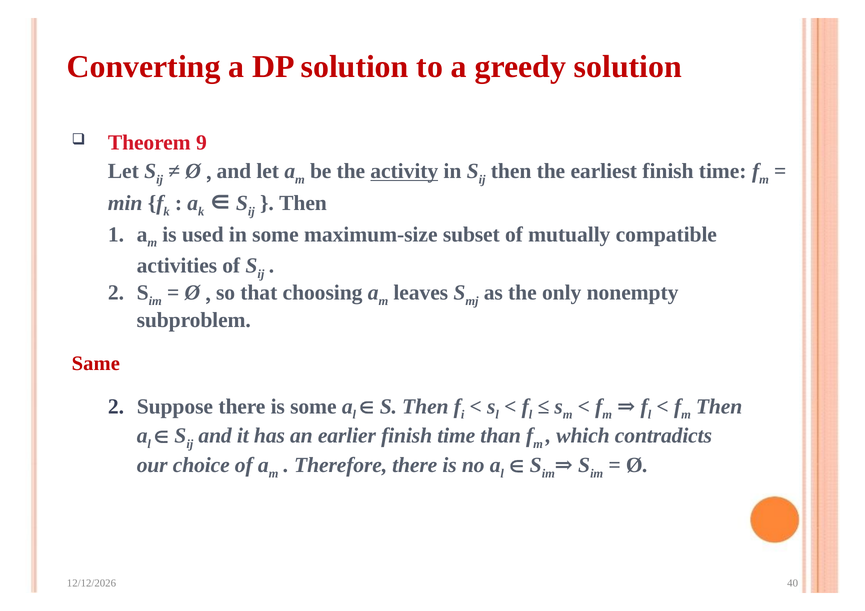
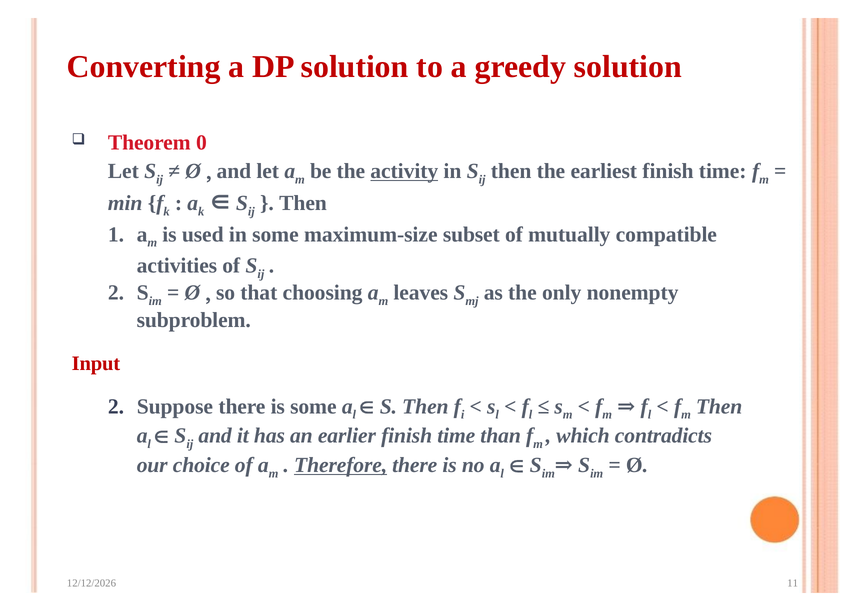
9: 9 -> 0 (201, 143)
Same: Same -> Input (96, 364)
Therefore underline: none -> present (341, 466)
40: 40 -> 11 (793, 584)
